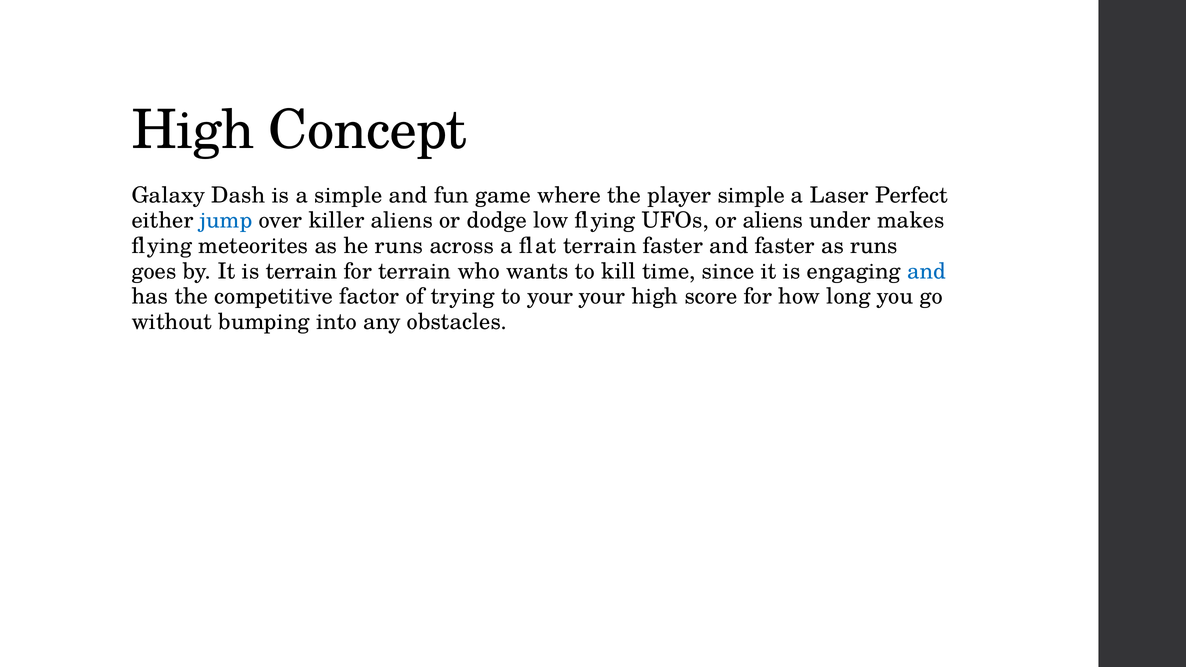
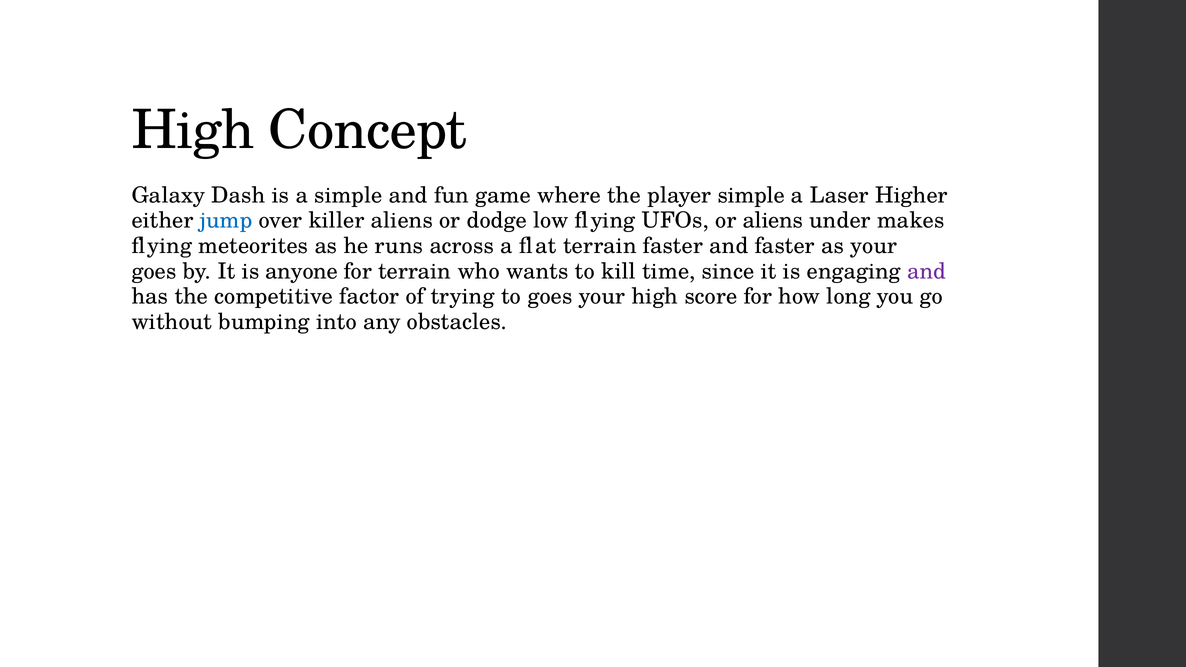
Perfect: Perfect -> Higher (911, 195)
as runs: runs -> your (874, 246)
is terrain: terrain -> anyone (302, 271)
and colour: blue -> purple (927, 271)
to your: your -> goes (550, 297)
